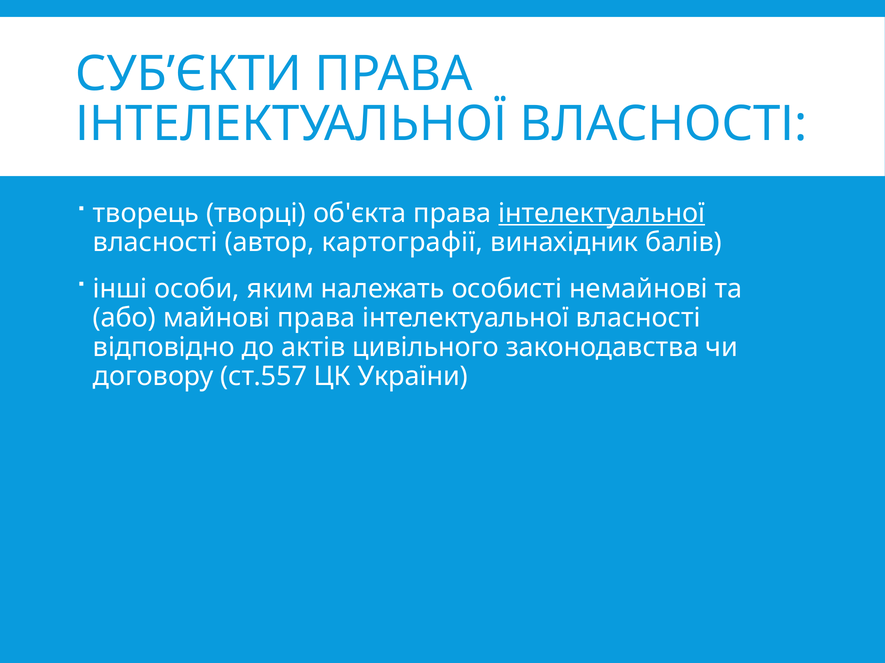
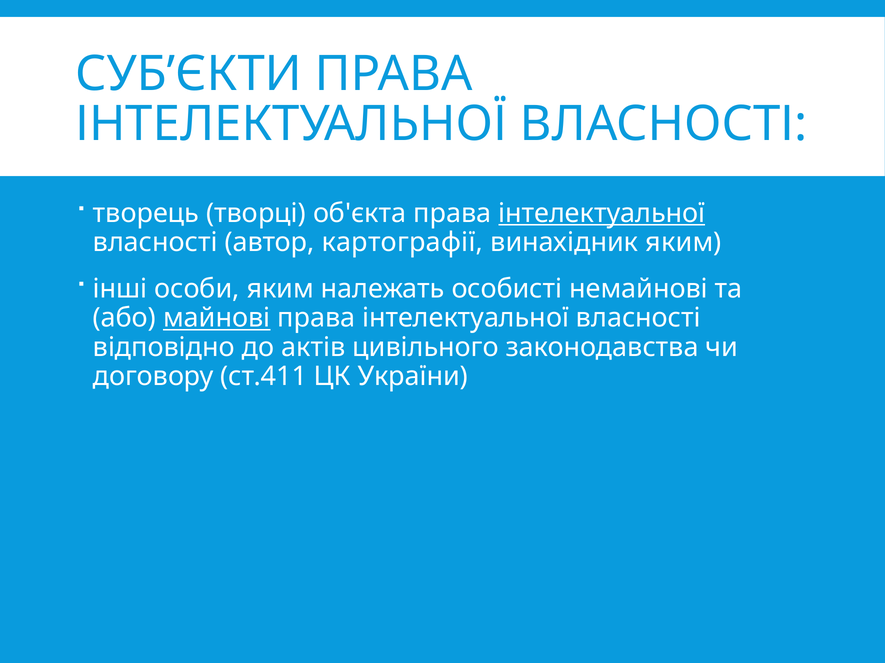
винахідник балів: балів -> яким (683, 243)
майнові underline: none -> present (217, 318)
ст.557: ст.557 -> ст.411 (264, 377)
